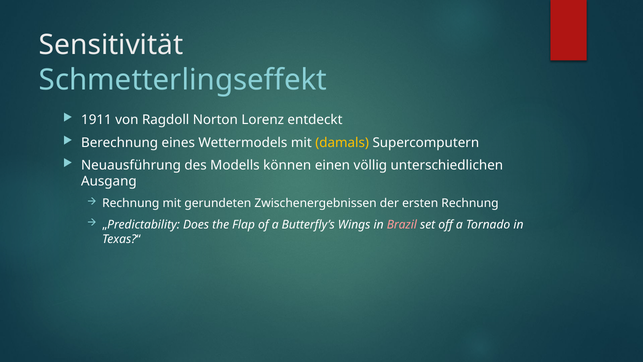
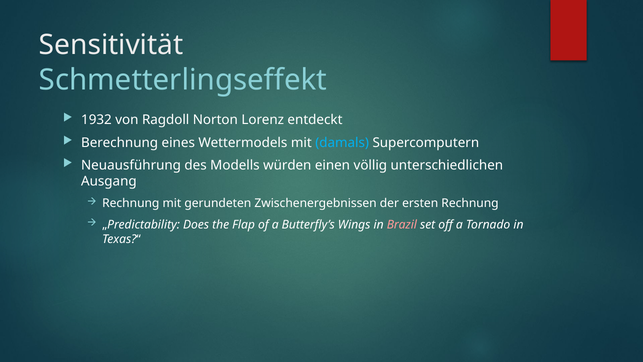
1911: 1911 -> 1932 (96, 120)
damals colour: yellow -> light blue (342, 142)
können: können -> würden (287, 165)
